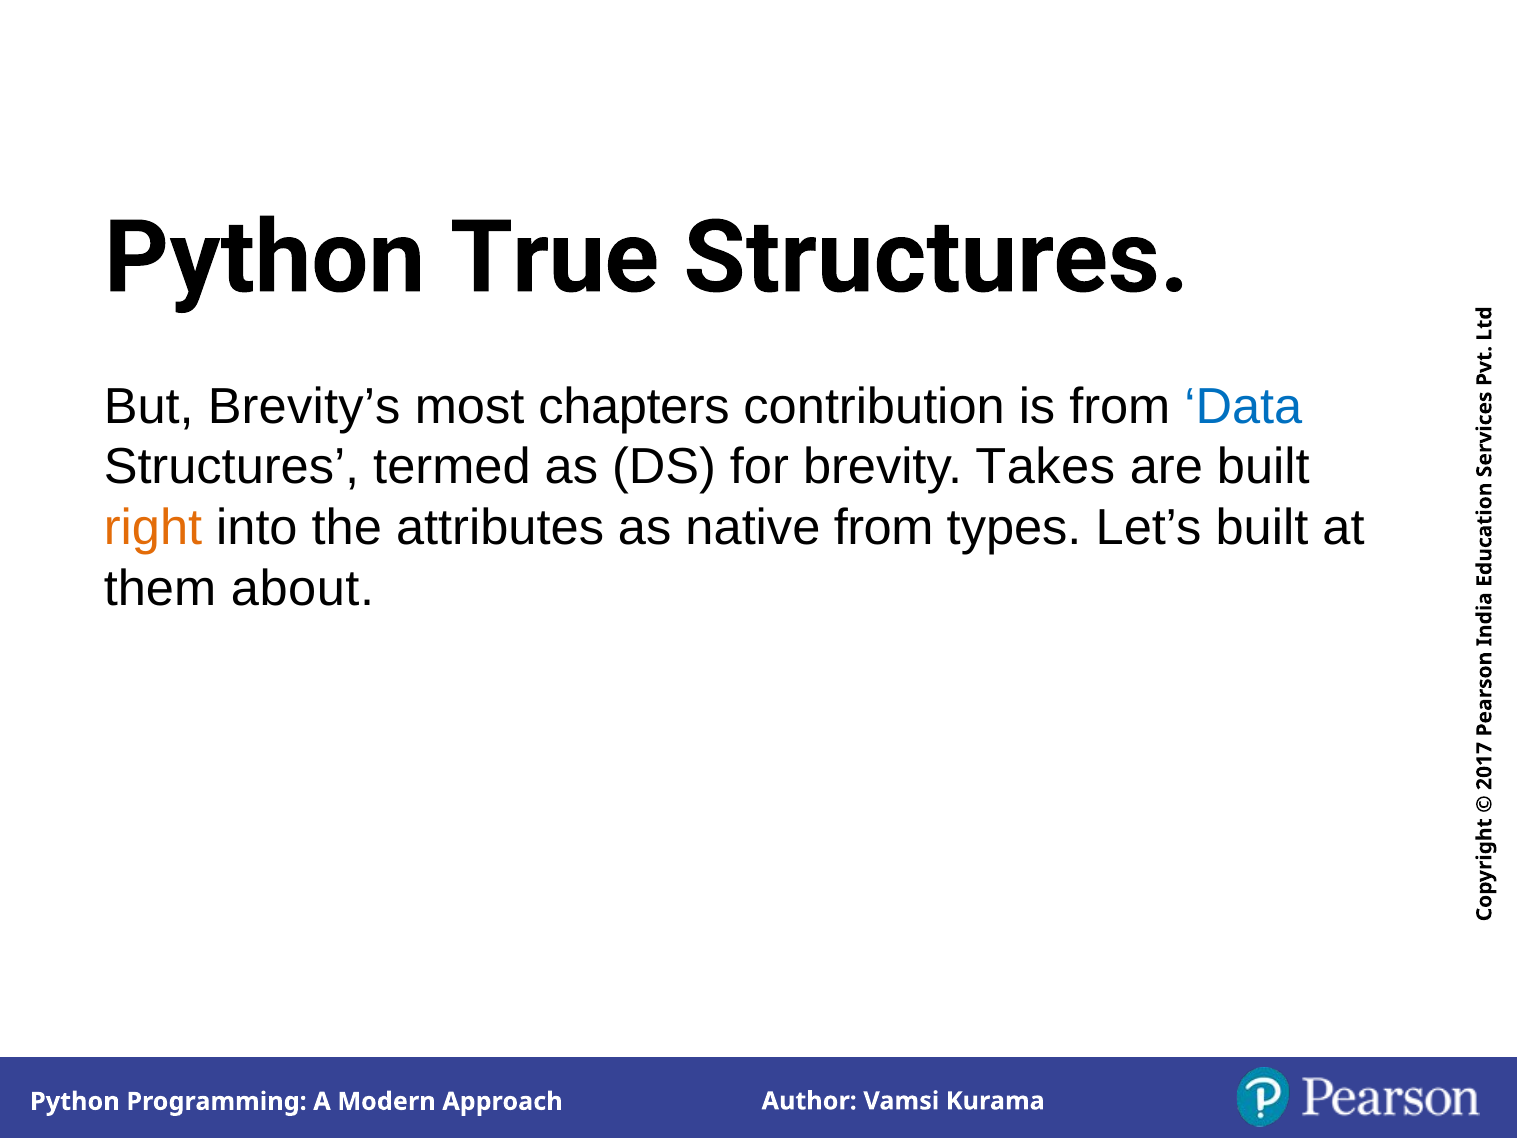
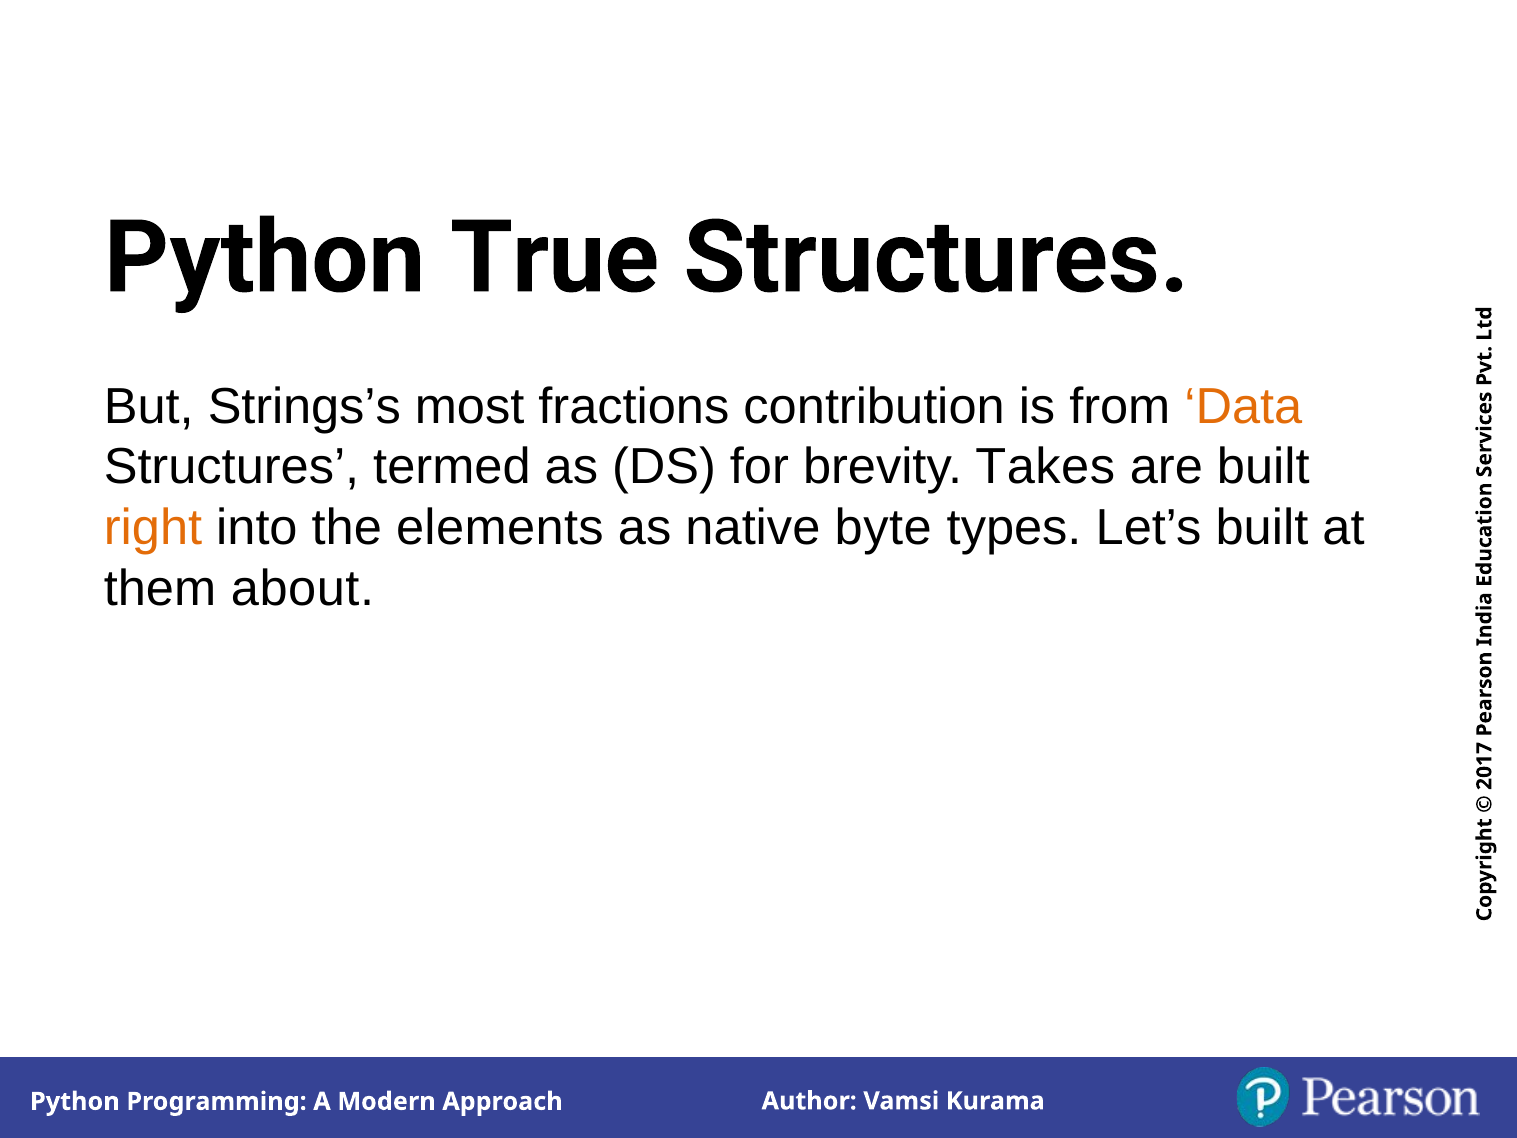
Brevity’s: Brevity’s -> Strings’s (304, 406)
chapters: chapters -> fractions (634, 406)
Data colour: blue -> orange (1243, 406)
attributes: attributes -> elements (500, 528)
native from: from -> byte (883, 528)
